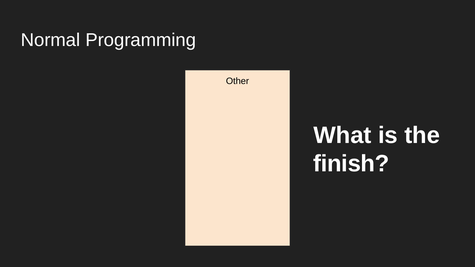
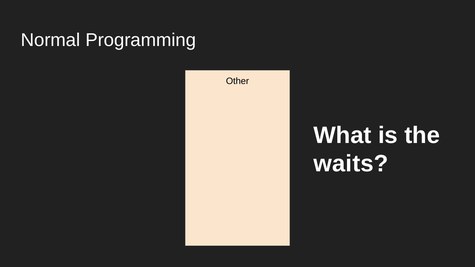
finish: finish -> waits (351, 164)
